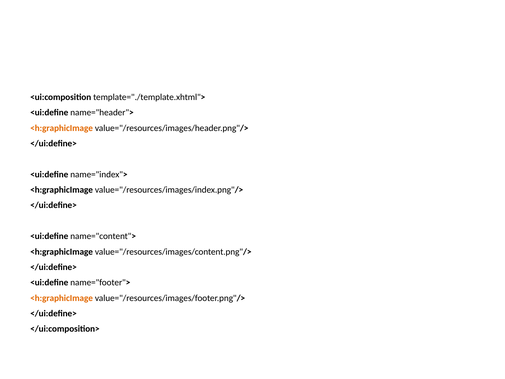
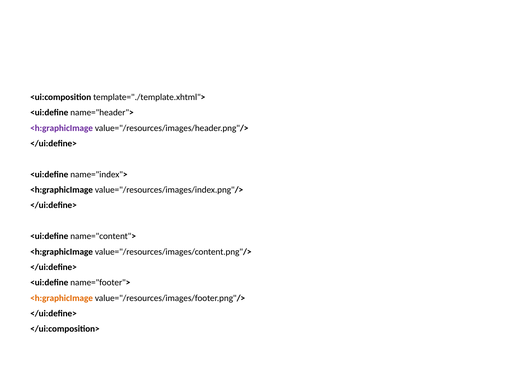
<h:graphicImage colour: orange -> purple (62, 128)
